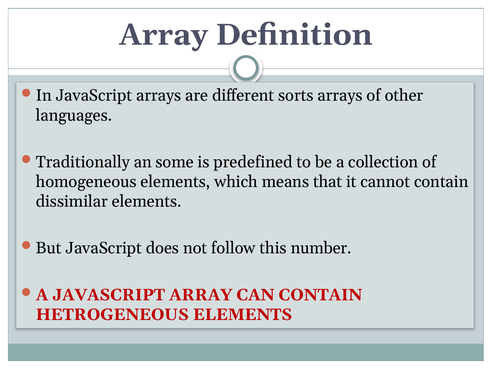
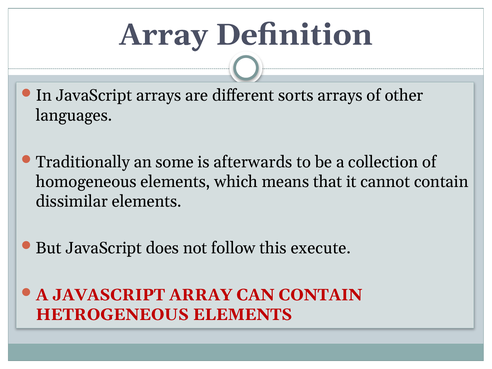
predefined: predefined -> afterwards (253, 162)
number: number -> execute (321, 248)
